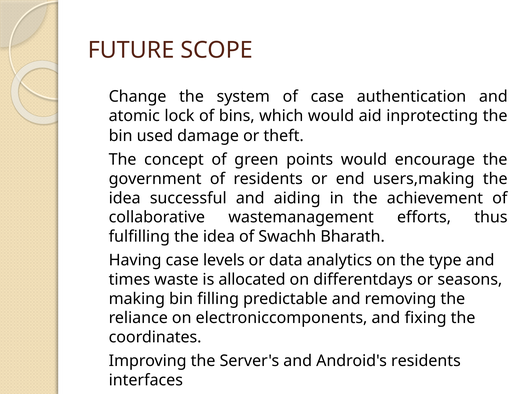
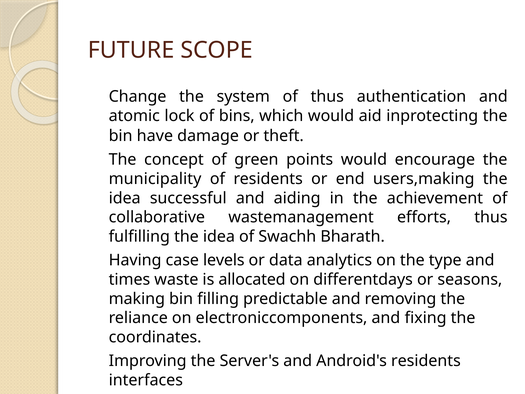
of case: case -> thus (327, 97)
used: used -> have (155, 136)
government: government -> municipality (155, 179)
